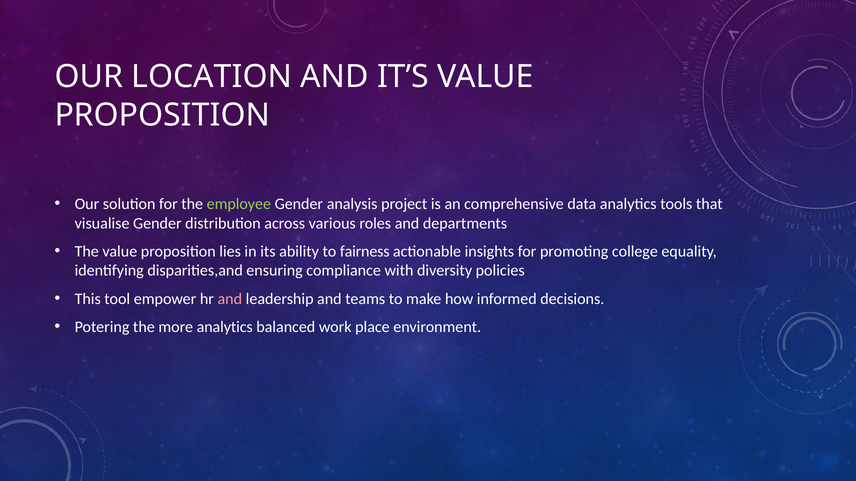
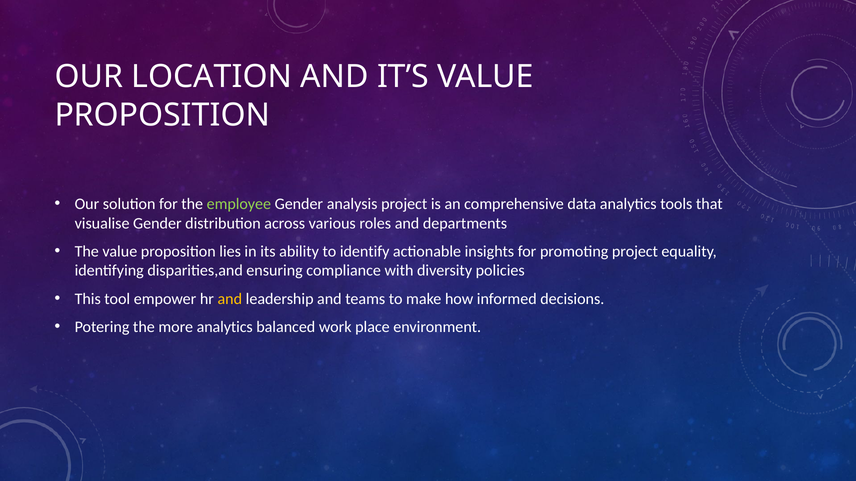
fairness: fairness -> identify (365, 252)
promoting college: college -> project (635, 252)
and colour: pink -> yellow (230, 299)
